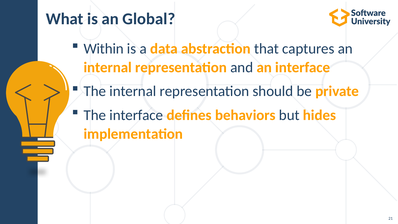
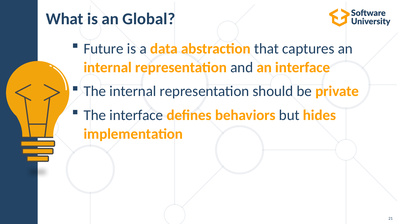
Within: Within -> Future (104, 49)
